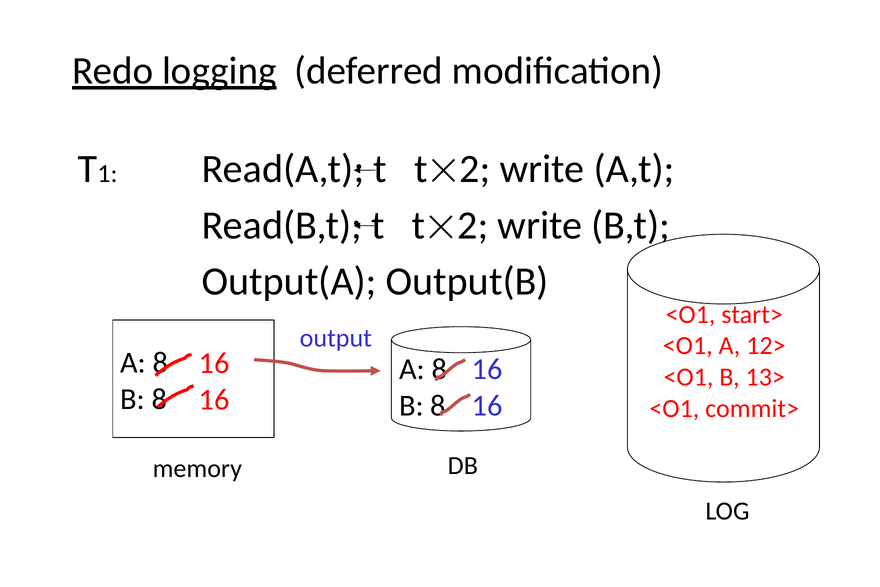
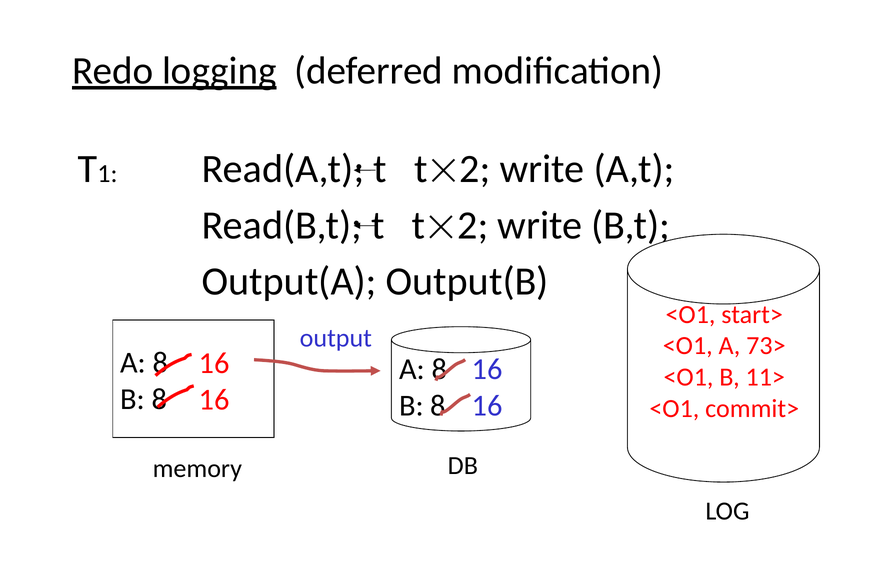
12>: 12> -> 73> (766, 346)
13>: 13> -> 11> (765, 377)
